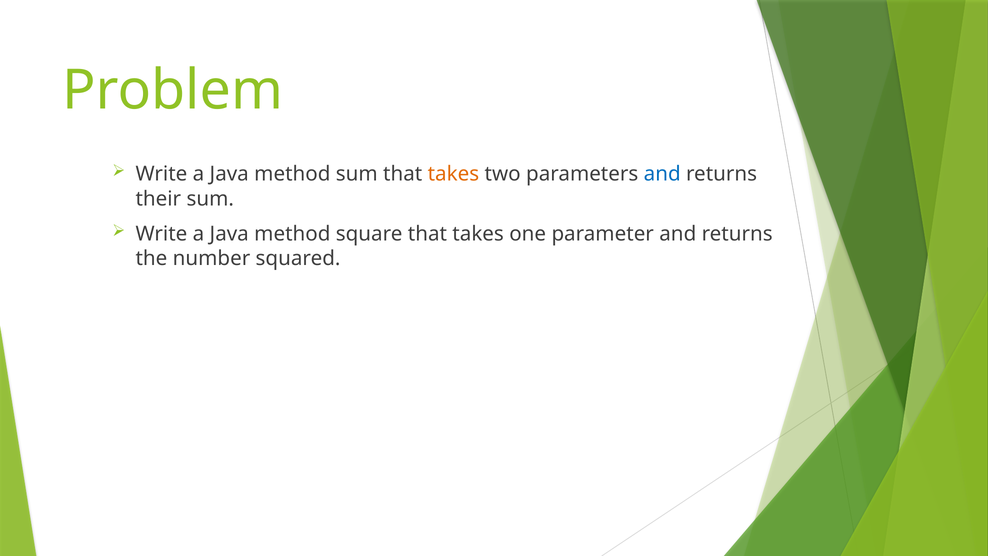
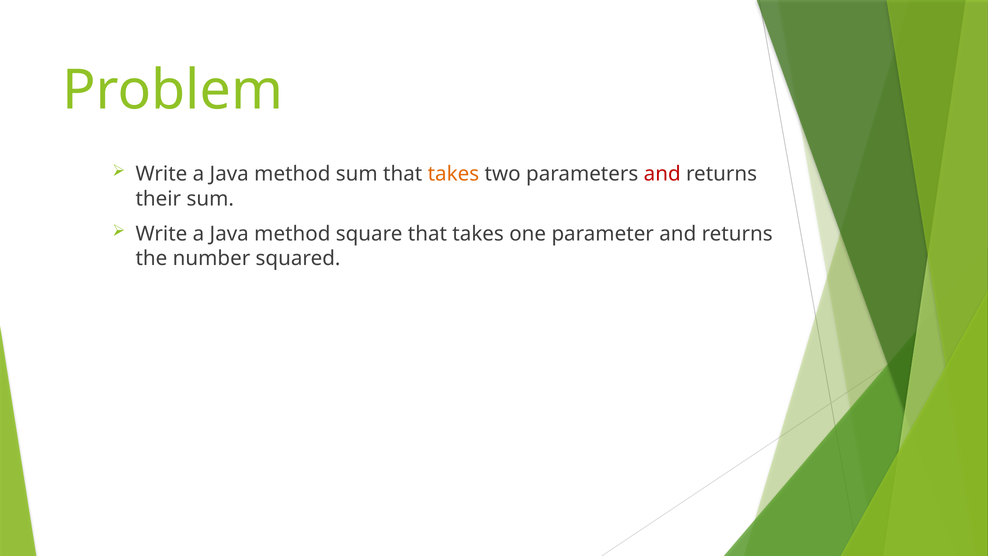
and colour: blue -> red (662, 174)
